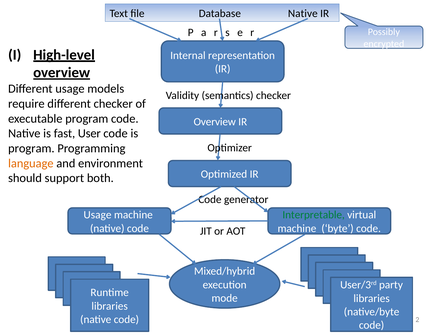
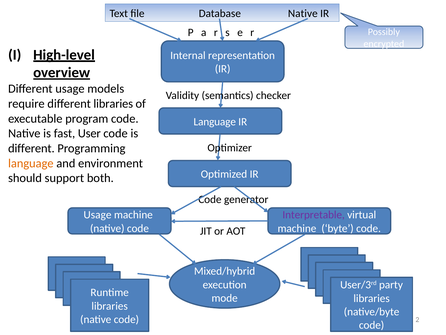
different checker: checker -> libraries (113, 104)
Overview: Overview -> Language (215, 122)
program: program -> different (31, 148)
Interpretable colour: green -> purple (314, 215)
